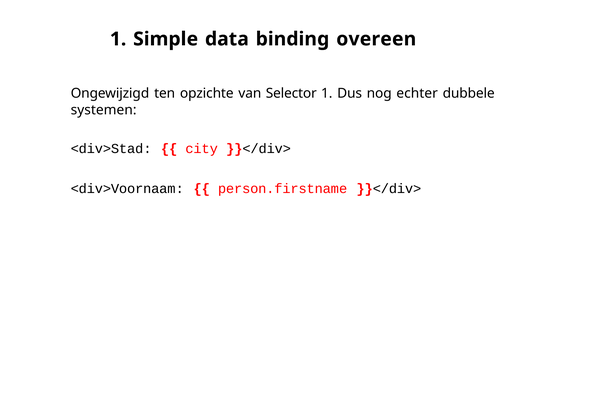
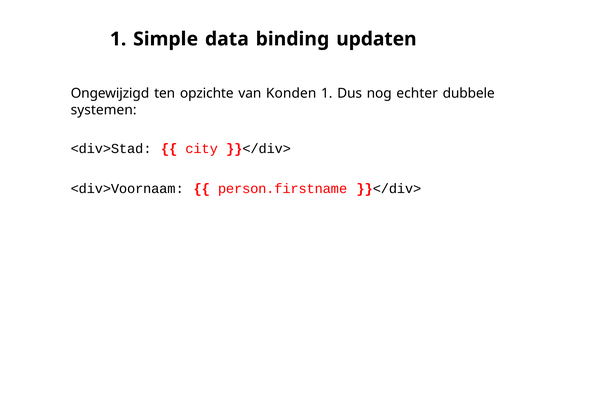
overeen: overeen -> updaten (376, 39)
Selector: Selector -> Konden (291, 93)
